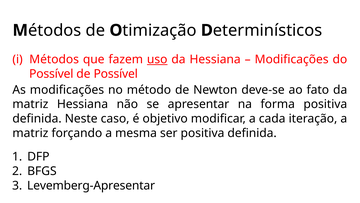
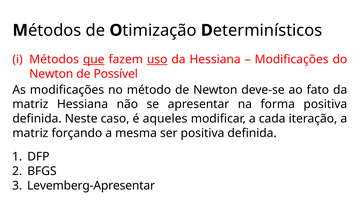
que underline: none -> present (94, 59)
Possível: Possível -> Newton (51, 74)
objetivo: objetivo -> aqueles (165, 118)
